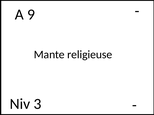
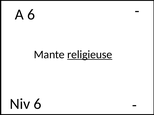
A 9: 9 -> 6 (31, 15)
religieuse underline: none -> present (90, 55)
Niv 3: 3 -> 6 (37, 104)
